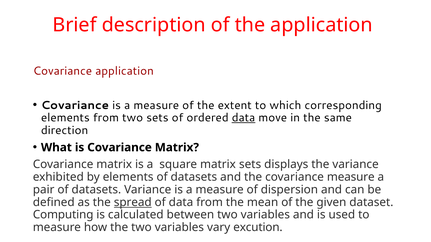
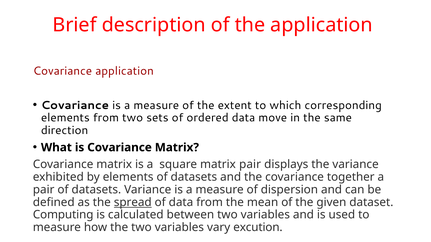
data underline: present -> none (243, 118)
matrix sets: sets -> pair (250, 165)
covariance measure: measure -> together (351, 177)
